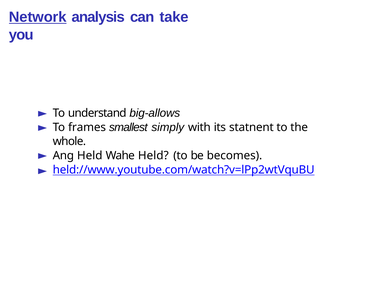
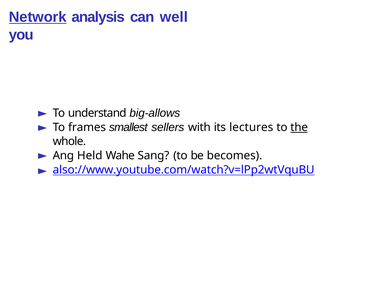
take: take -> well (174, 17)
simply: simply -> sellers (168, 128)
statnent: statnent -> lectures (251, 128)
the underline: none -> present (299, 128)
Wahe Held: Held -> Sang (153, 156)
held://www.youtube.com/watch?v=lPp2wtVquBU: held://www.youtube.com/watch?v=lPp2wtVquBU -> also://www.youtube.com/watch?v=lPp2wtVquBU (184, 170)
